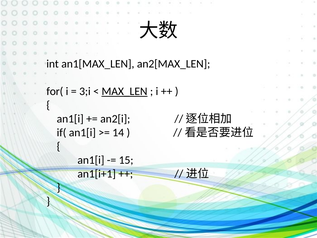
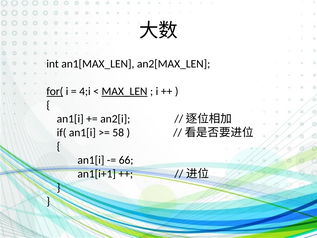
for( underline: none -> present (55, 91)
3;i: 3;i -> 4;i (85, 91)
14: 14 -> 58 (118, 132)
15: 15 -> 66 (126, 160)
